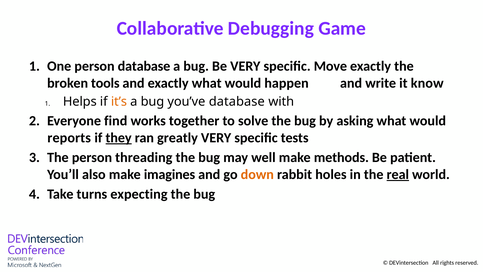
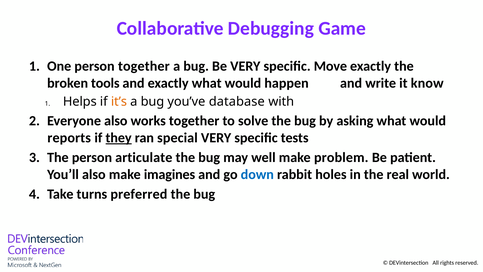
person database: database -> together (144, 66)
Everyone find: find -> also (116, 121)
greatly: greatly -> special (177, 138)
threading: threading -> articulate (144, 157)
methods: methods -> problem (341, 157)
down colour: orange -> blue (257, 174)
real underline: present -> none (398, 174)
expecting: expecting -> preferred (139, 194)
